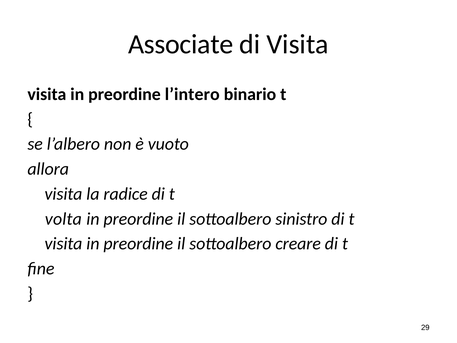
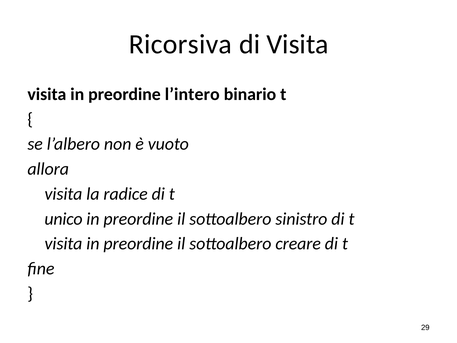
Associate: Associate -> Ricorsiva (180, 44)
volta: volta -> unico (64, 219)
